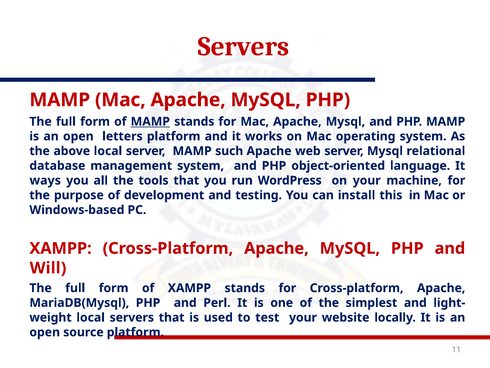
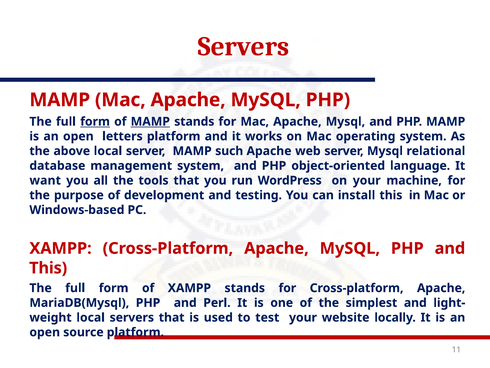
form underline: none -> present (95, 121)
ways: ways -> want (45, 180)
Will: Will -> This (48, 268)
